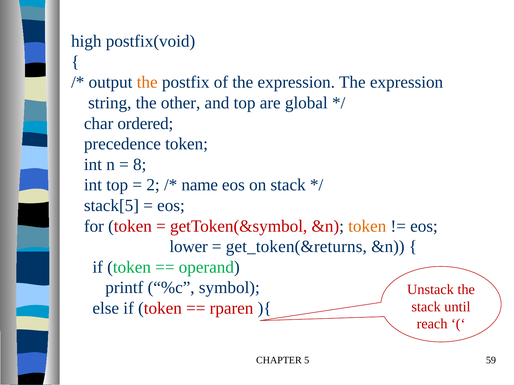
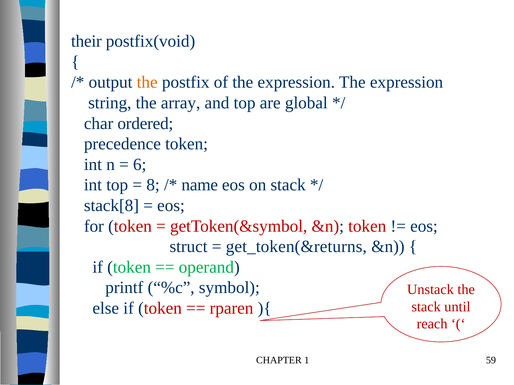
high: high -> their (86, 41)
other: other -> array (181, 103)
8: 8 -> 6 (140, 165)
2: 2 -> 8 (153, 185)
stack[5: stack[5 -> stack[8 (111, 206)
token colour: orange -> red (367, 226)
lower: lower -> struct (189, 247)
5: 5 -> 1 (307, 361)
